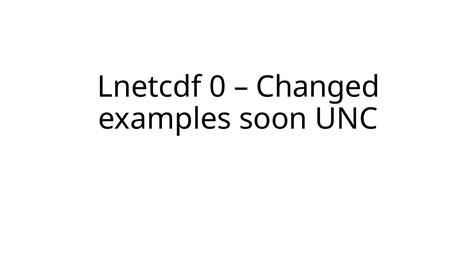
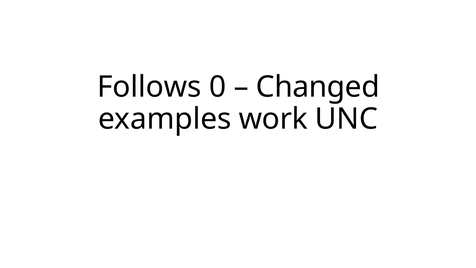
Lnetcdf: Lnetcdf -> Follows (149, 87)
soon: soon -> work (273, 119)
